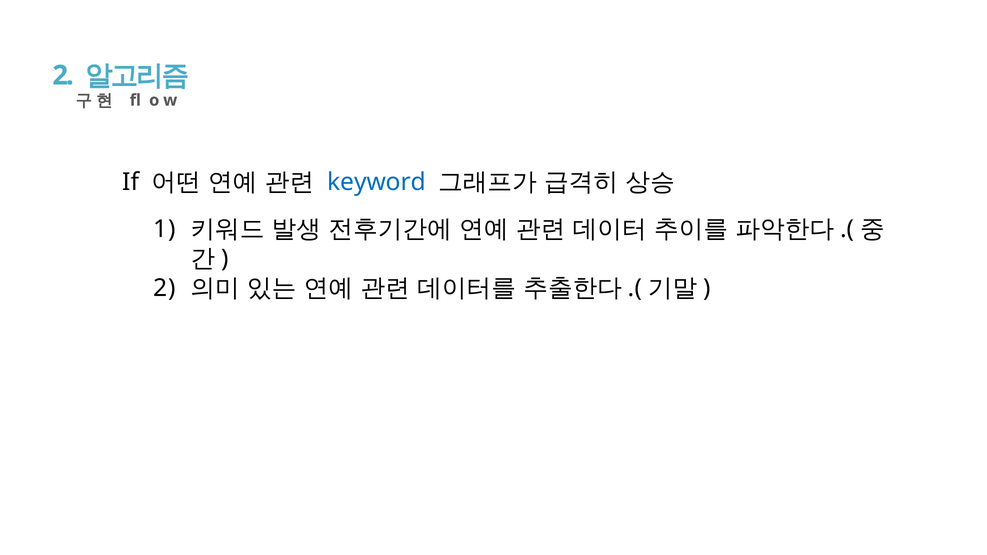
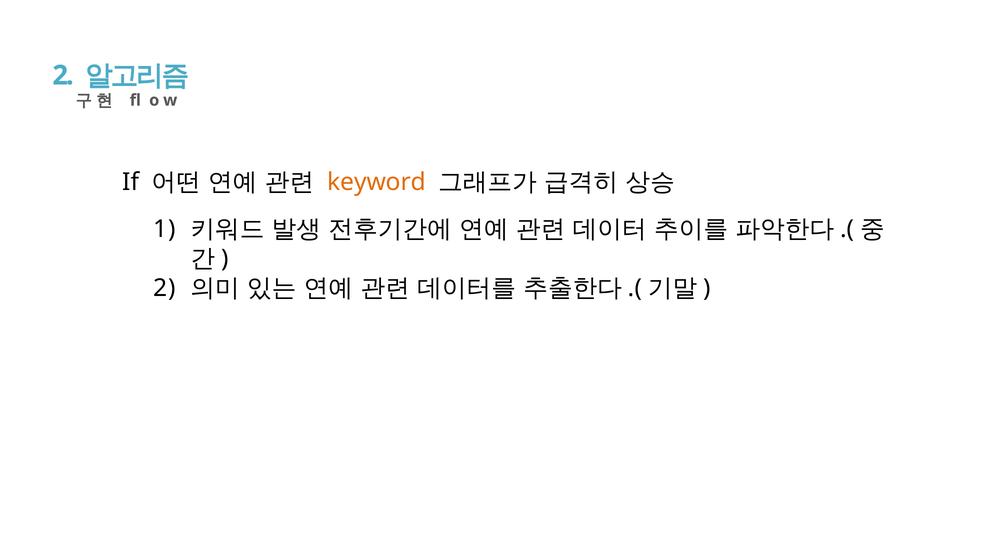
keyword colour: blue -> orange (377, 182)
